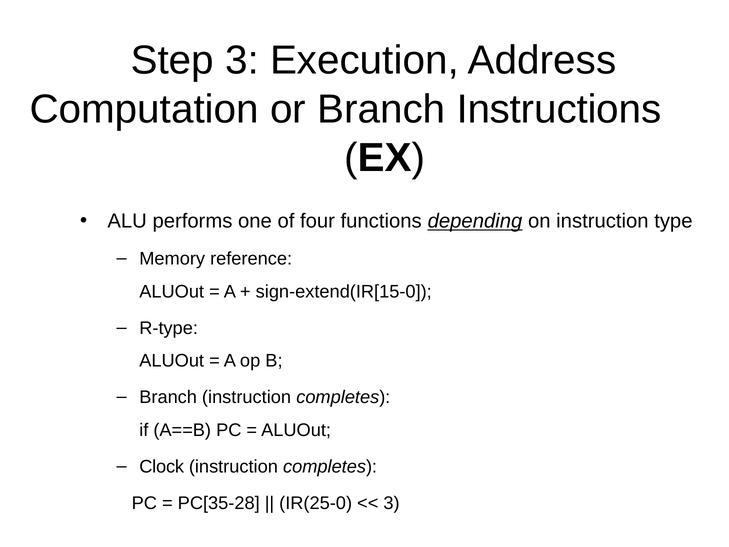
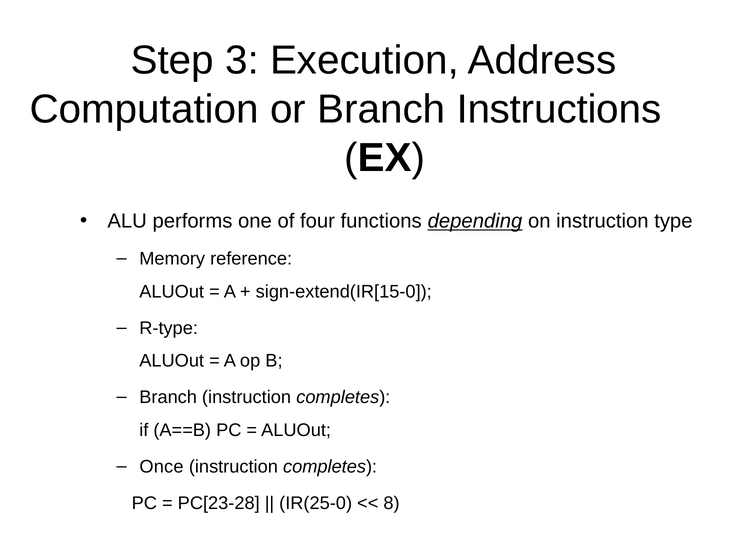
Clock: Clock -> Once (162, 467)
PC[35-28: PC[35-28 -> PC[23-28 (219, 503)
3: 3 -> 8 (392, 503)
